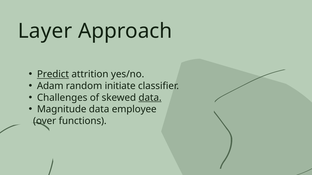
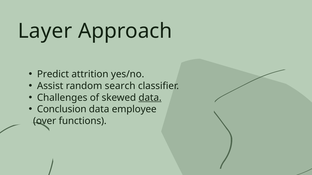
Predict underline: present -> none (53, 74)
Adam: Adam -> Assist (50, 86)
initiate: initiate -> search (120, 86)
Magnitude: Magnitude -> Conclusion (62, 110)
